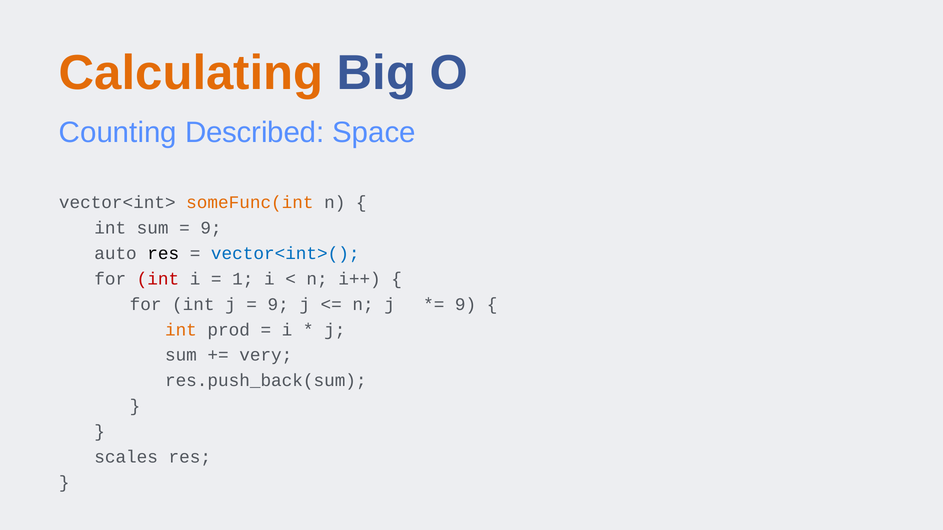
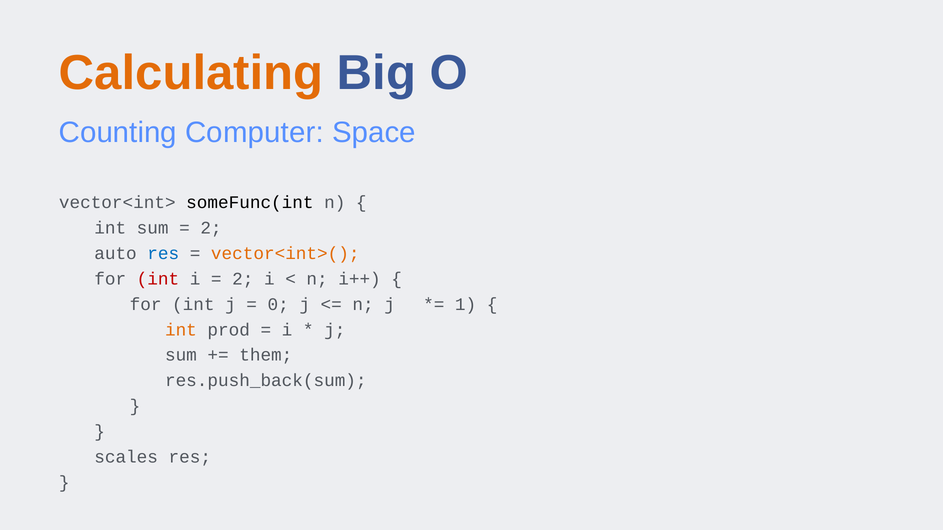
Described: Described -> Computer (254, 133)
someFunc(int colour: orange -> black (250, 203)
9: 9 -> 2 (211, 228)
res colour: black -> blue (163, 254)
vector<int>( colour: blue -> orange (285, 254)
1: 1 -> 2 (243, 279)
9: 9 -> 0 (278, 305)
9: 9 -> 1 (466, 305)
very: very -> them (266, 355)
